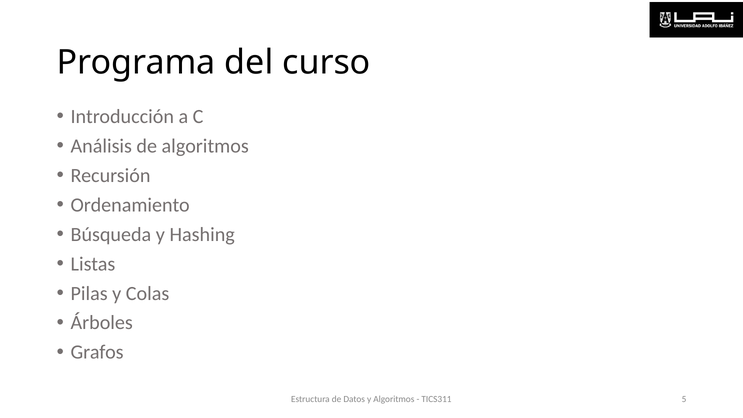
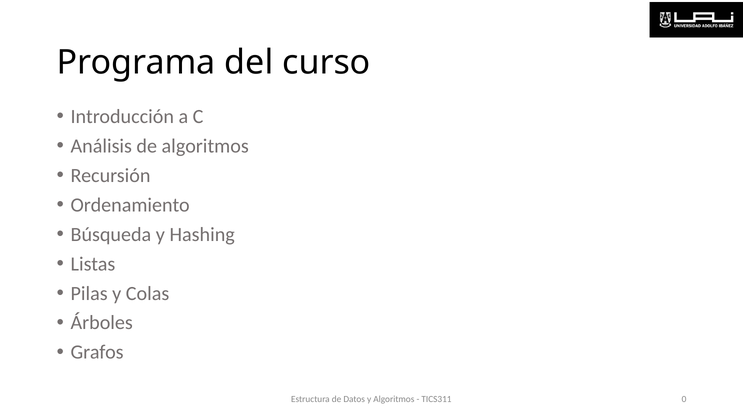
5: 5 -> 0 (684, 399)
